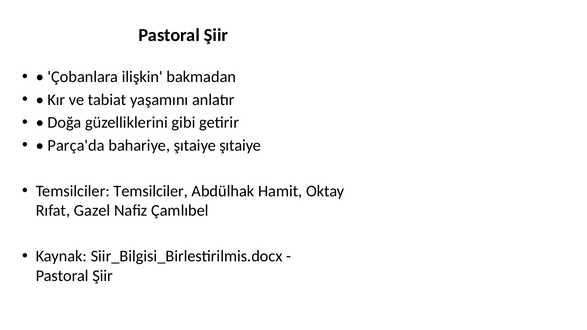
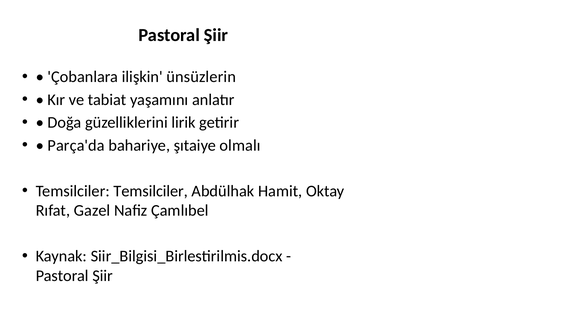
bakmadan: bakmadan -> ünsüzlerin (201, 77)
gibi: gibi -> lirik (184, 123)
şıtaiye şıtaiye: şıtaiye -> olmalı (240, 145)
